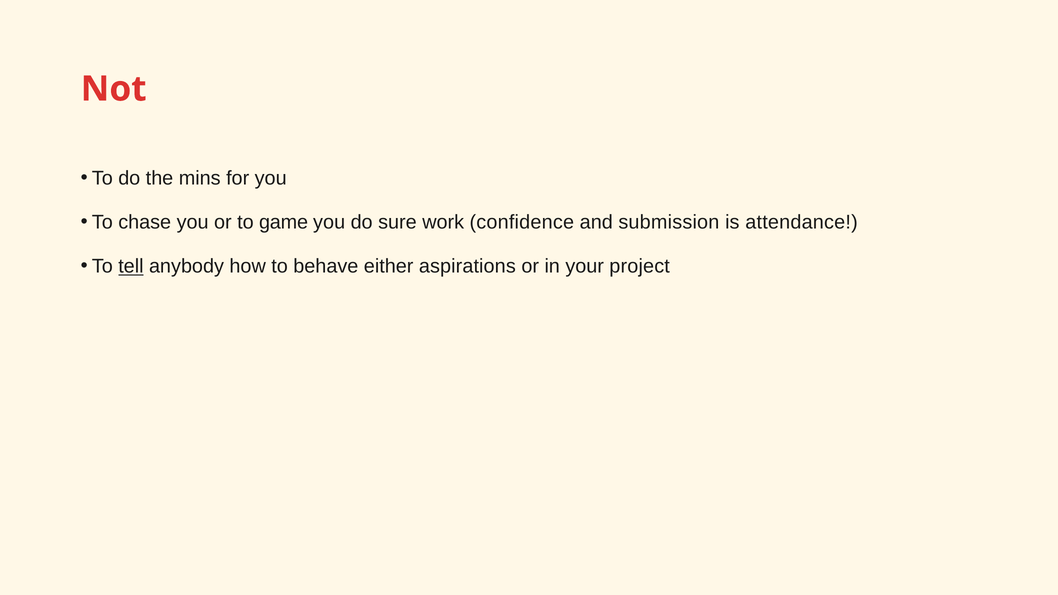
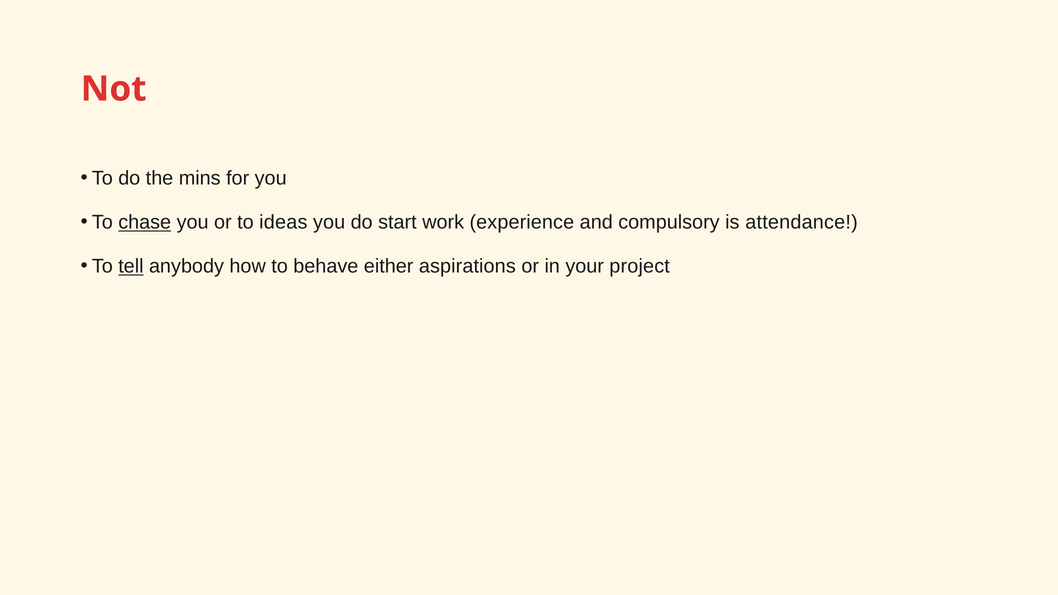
chase underline: none -> present (145, 222)
game: game -> ideas (283, 222)
sure: sure -> start (397, 222)
confidence: confidence -> experience (522, 222)
submission: submission -> compulsory (669, 222)
